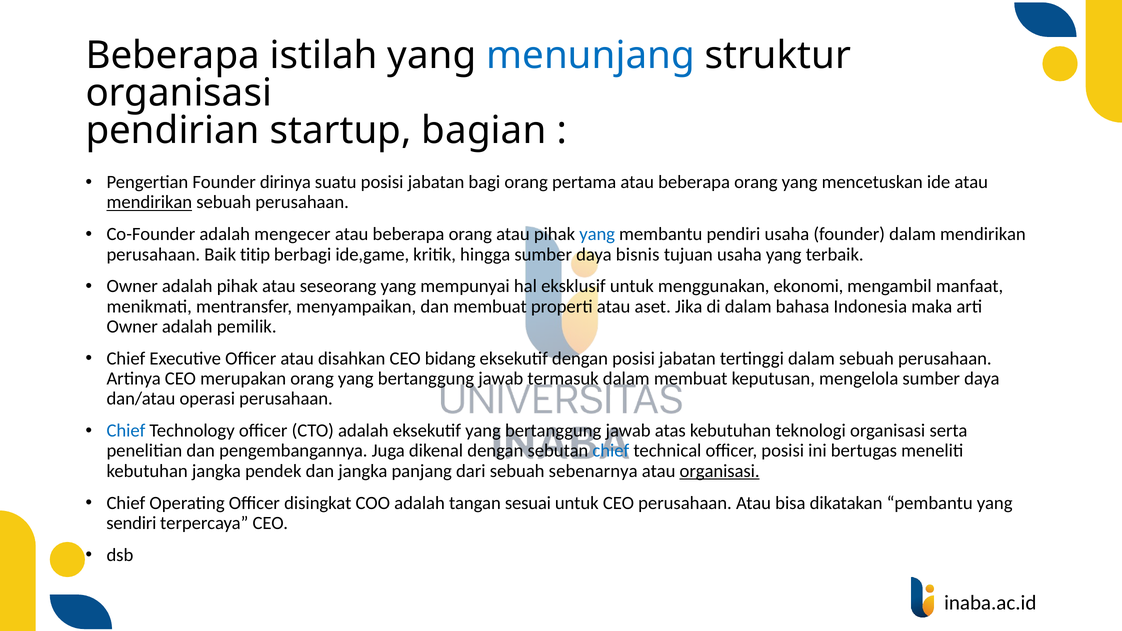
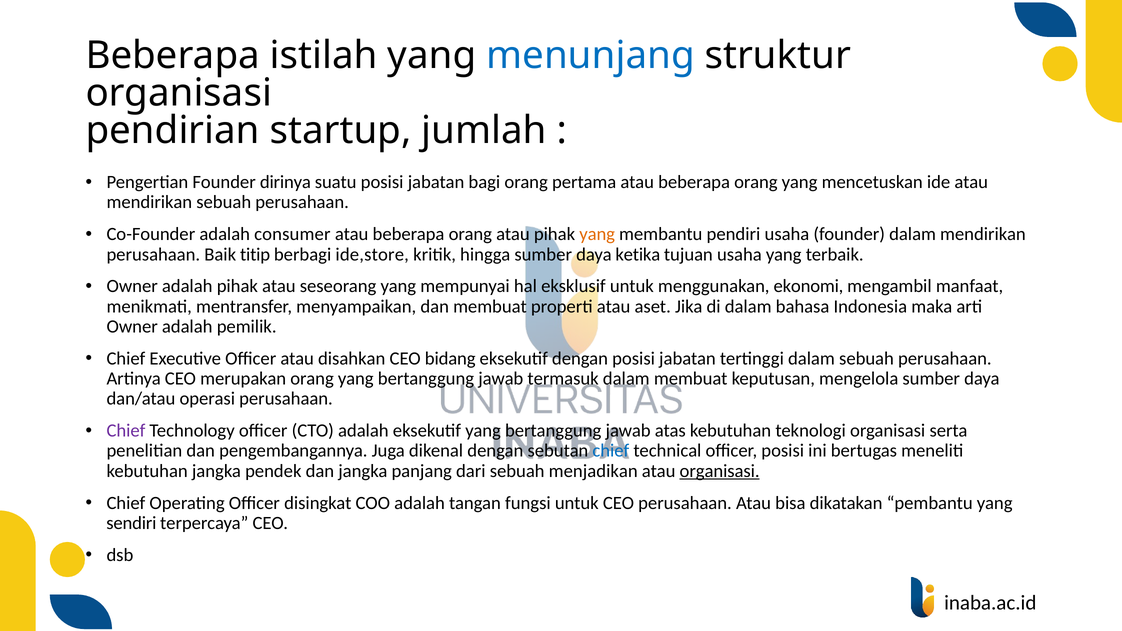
bagian: bagian -> jumlah (484, 131)
mendirikan underline: present -> none (149, 202)
mengecer: mengecer -> consumer (292, 234)
yang colour: blue -> orange (597, 234)
ide,game: ide,game -> ide,store (372, 254)
bisnis: bisnis -> ketika (638, 254)
Chief colour: blue -> purple (126, 431)
sebenarnya: sebenarnya -> menjadikan (593, 471)
sesuai: sesuai -> fungsi (528, 503)
